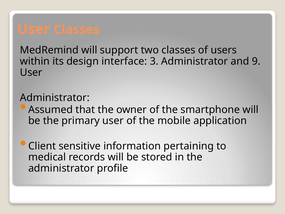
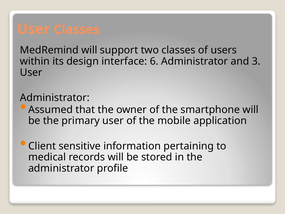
3: 3 -> 6 (154, 61)
9: 9 -> 3 (256, 61)
